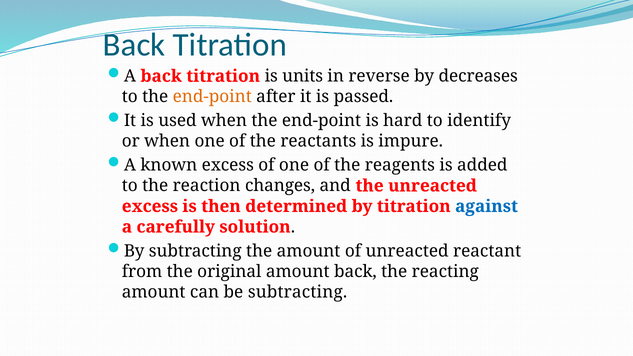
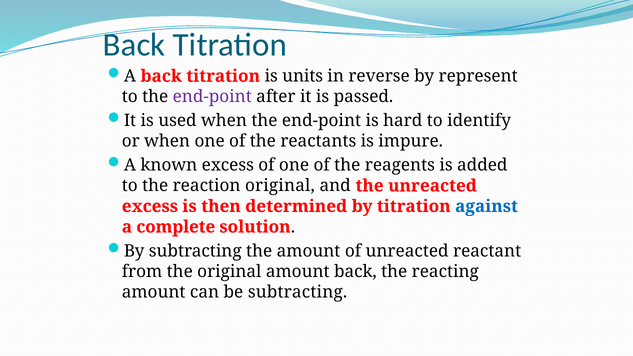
decreases: decreases -> represent (478, 76)
end-point colour: orange -> purple (212, 97)
reaction changes: changes -> original (280, 186)
carefully: carefully -> complete (176, 227)
